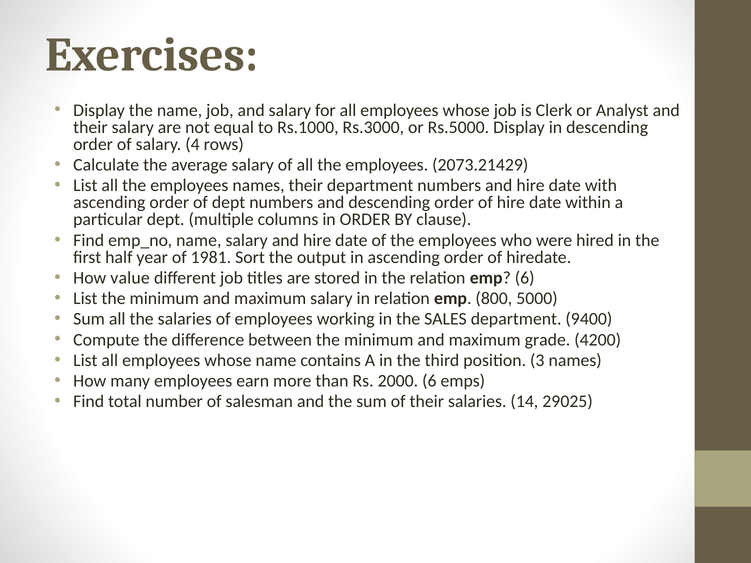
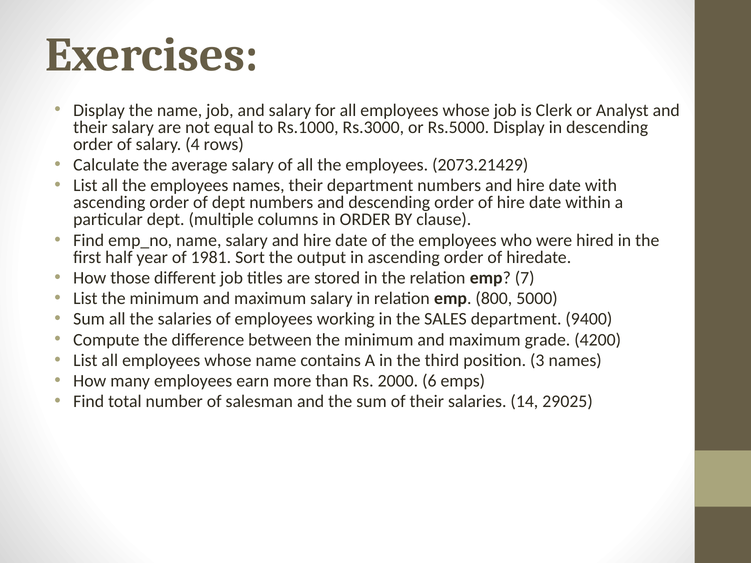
value: value -> those (130, 278)
emp 6: 6 -> 7 (525, 278)
